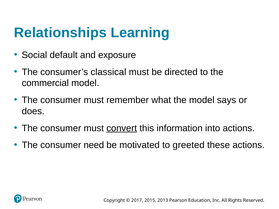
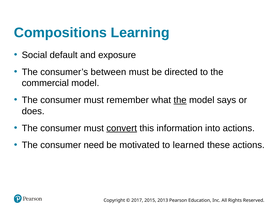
Relationships: Relationships -> Compositions (60, 33)
classical: classical -> between (108, 72)
the underline: none -> present (180, 100)
greeted: greeted -> learned (189, 145)
